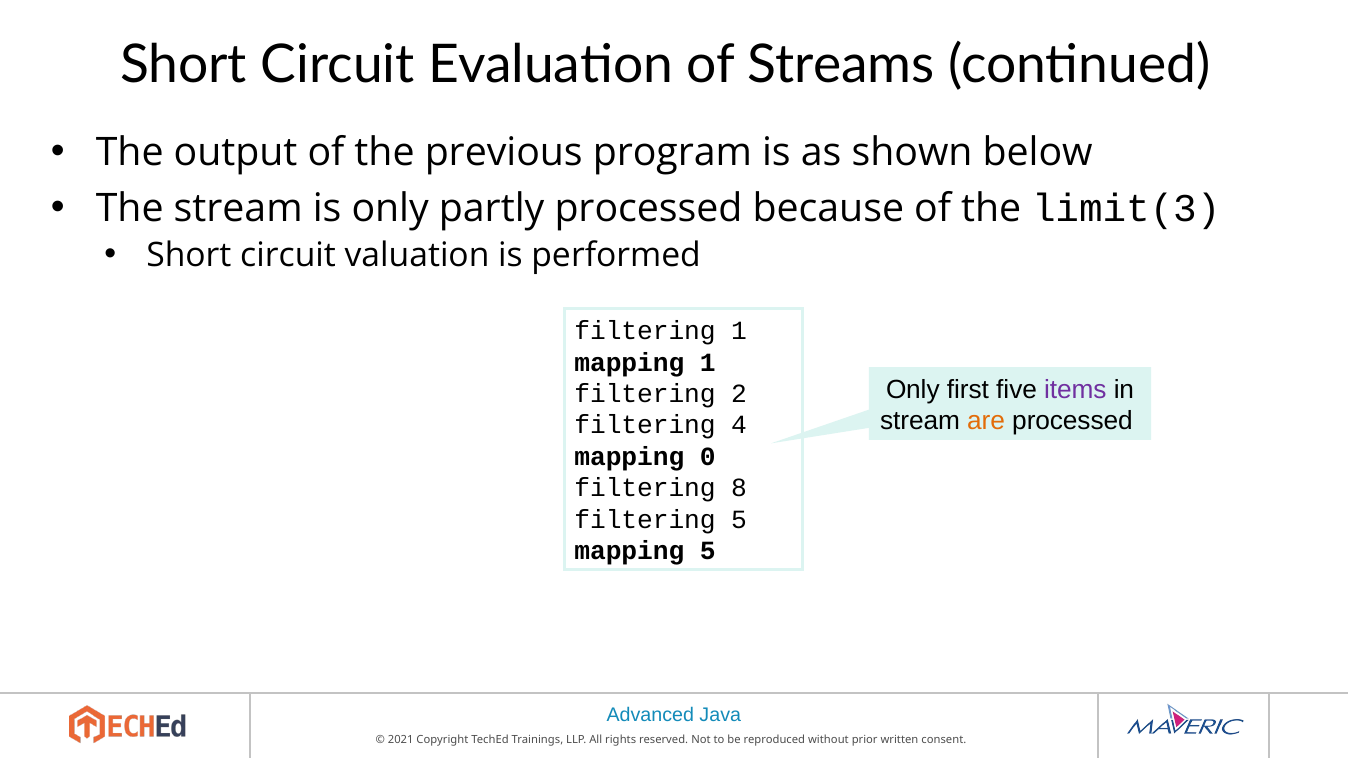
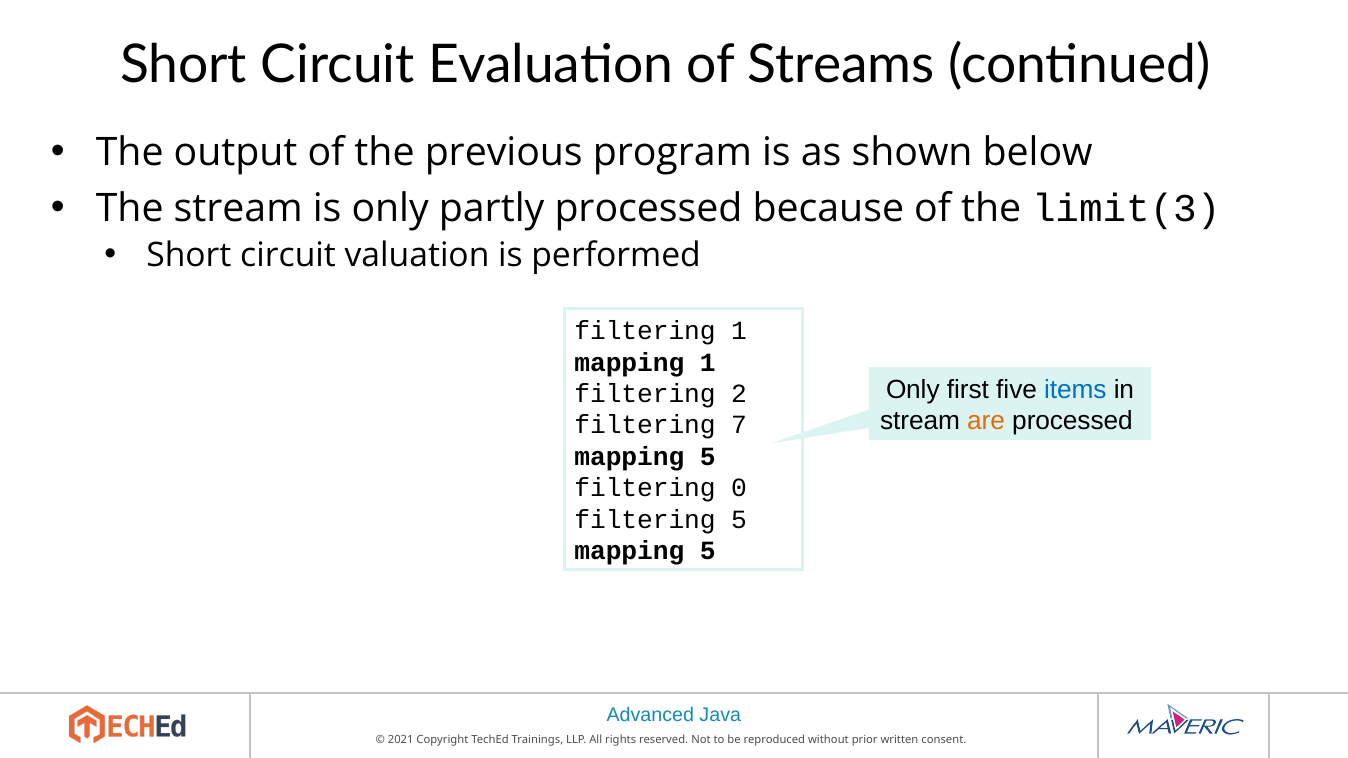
items colour: purple -> blue (1075, 390)
4: 4 -> 7 (739, 425)
0: 0 -> 5 (708, 457)
8: 8 -> 0 (739, 488)
